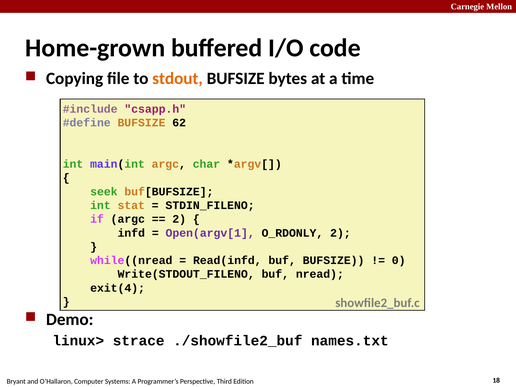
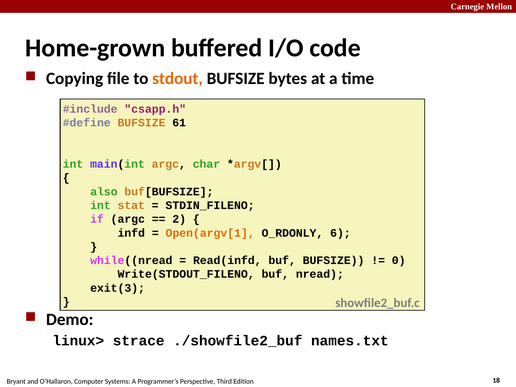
62: 62 -> 61 (179, 123)
seek: seek -> also (104, 192)
Open(argv[1 colour: purple -> orange (210, 233)
O_RDONLY 2: 2 -> 6 (340, 233)
exit(4: exit(4 -> exit(3 (118, 288)
